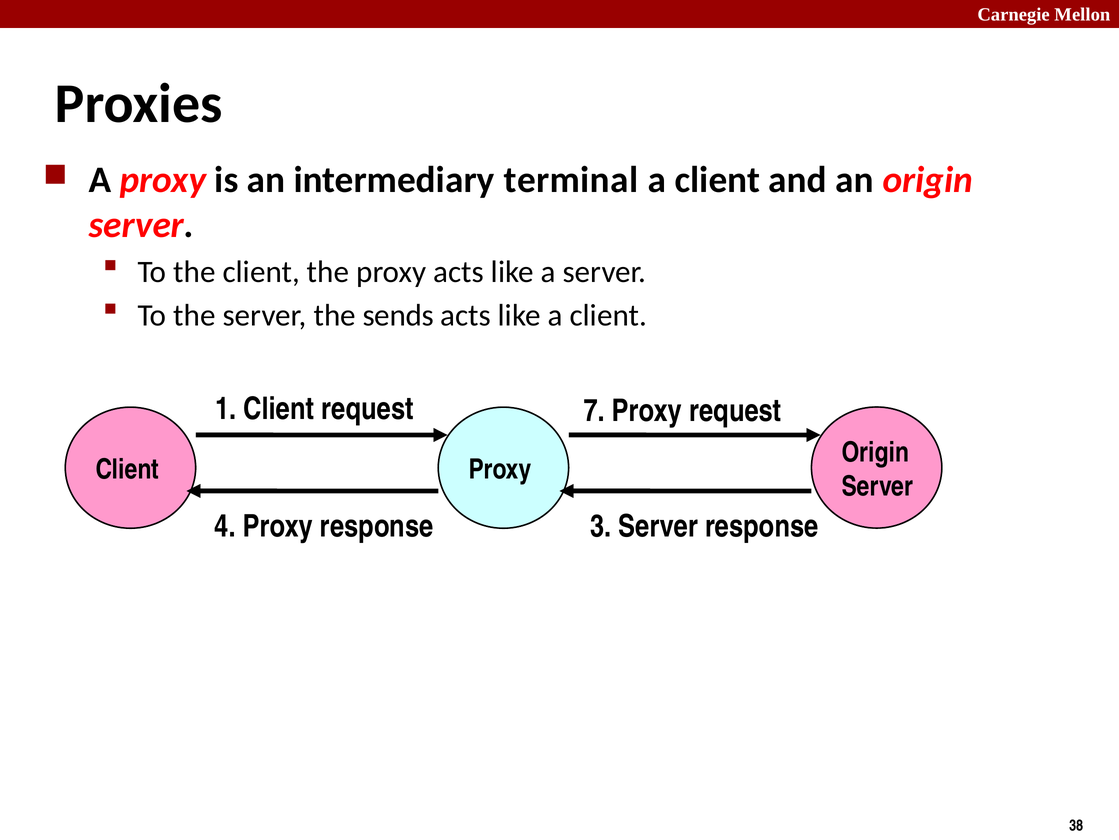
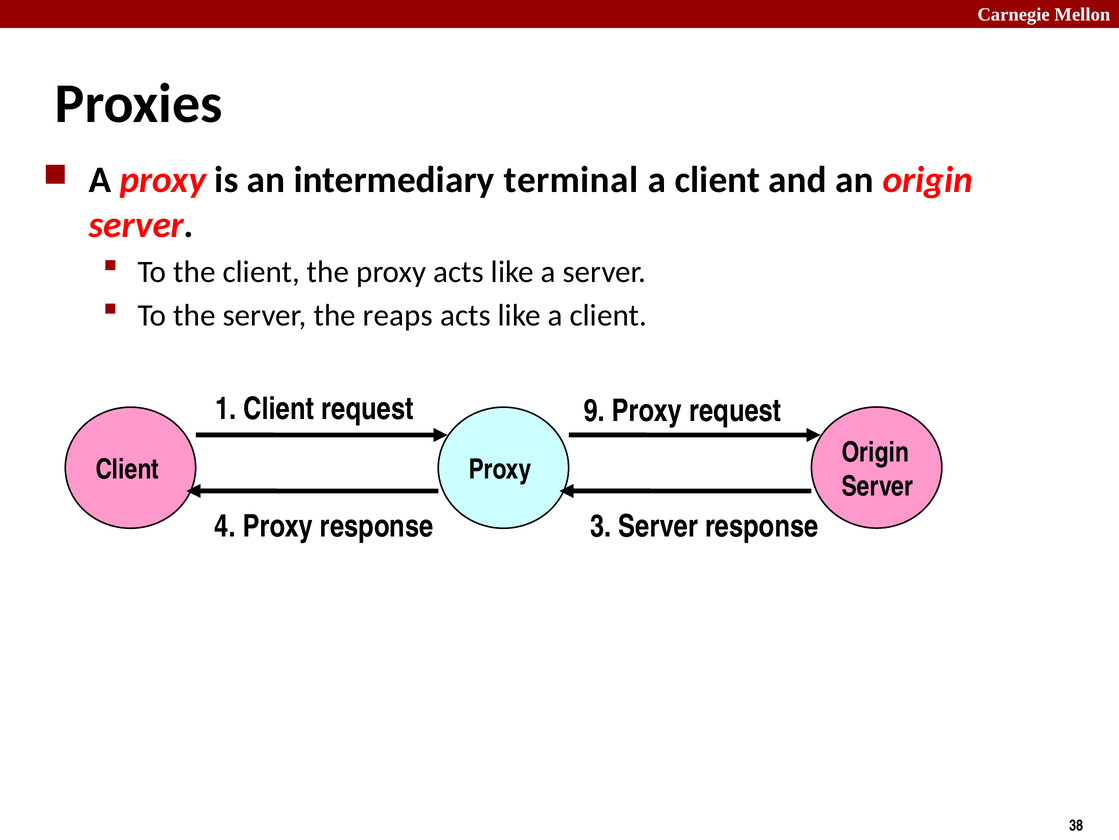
sends: sends -> reaps (398, 315)
7: 7 -> 9 (594, 410)
